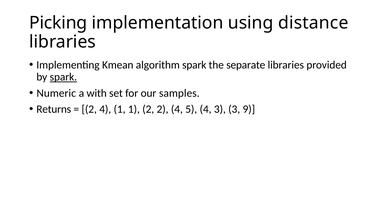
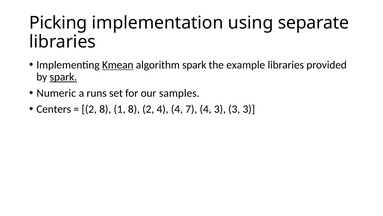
distance: distance -> separate (313, 23)
Kmean underline: none -> present (118, 65)
separate: separate -> example (246, 65)
with: with -> runs (97, 93)
Returns: Returns -> Centers (54, 109)
4: 4 -> 8 (105, 109)
1 1: 1 -> 8 (134, 109)
2 2: 2 -> 4 (163, 109)
5: 5 -> 7 (191, 109)
3 3 9: 9 -> 3 (249, 109)
